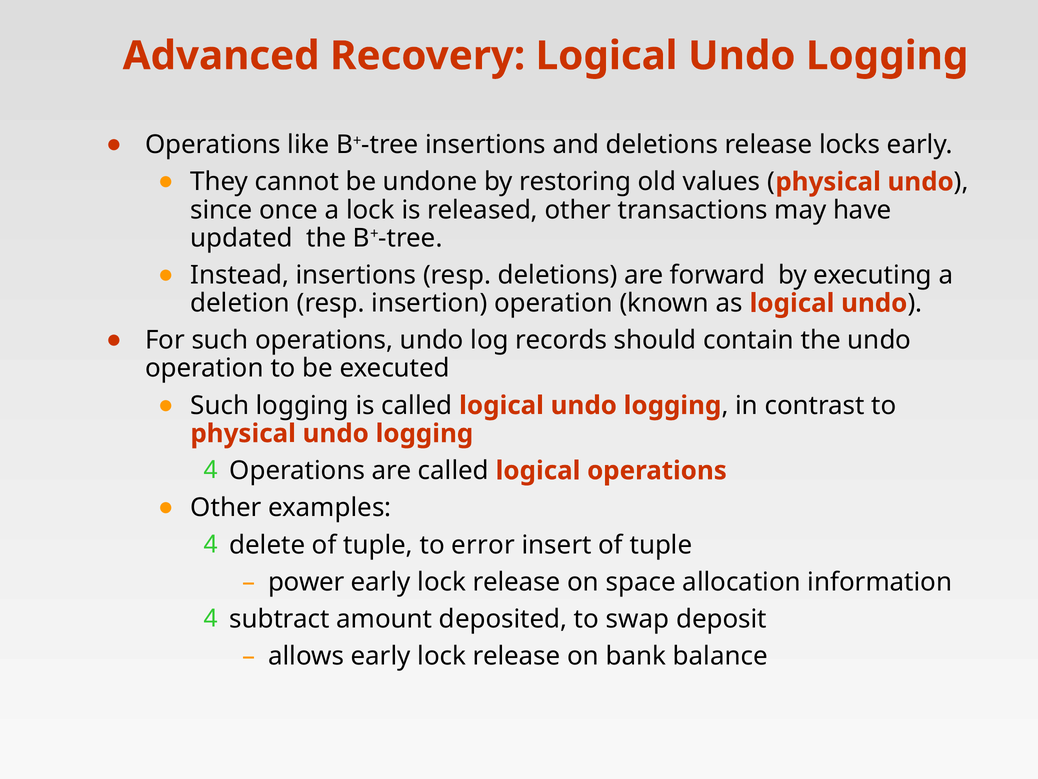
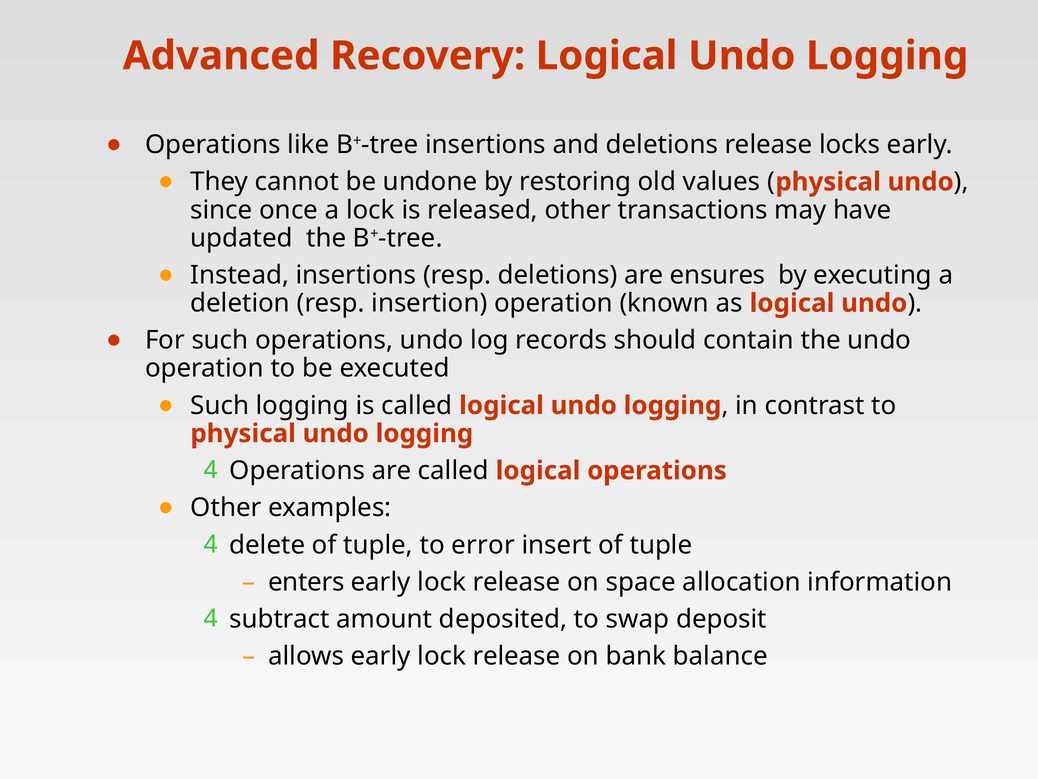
forward: forward -> ensures (718, 275)
power: power -> enters (306, 582)
